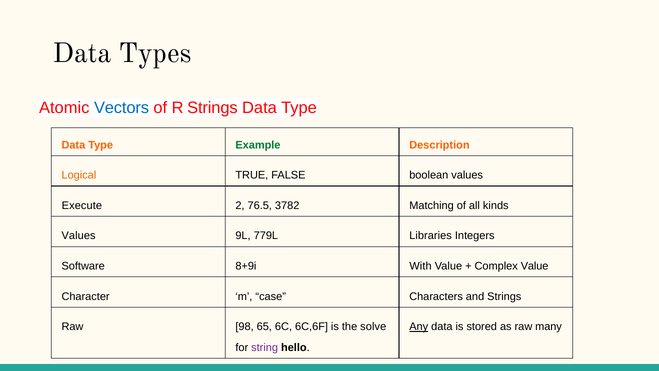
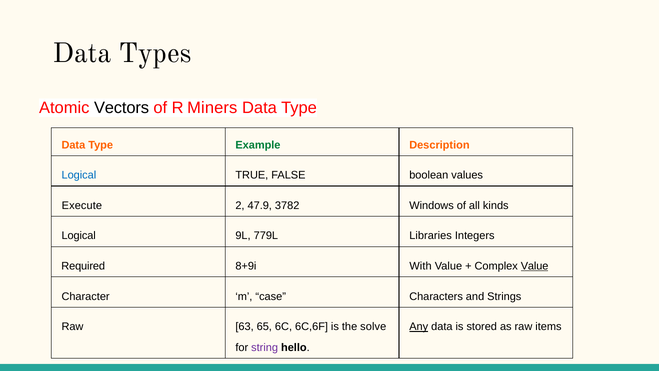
Vectors colour: blue -> black (122, 108)
R Strings: Strings -> Miners (212, 108)
Logical colour: orange -> blue (79, 175)
76.5: 76.5 -> 47.9 (260, 205)
Matching: Matching -> Windows (432, 205)
Values: Values -> Logical (79, 236)
Software: Software -> Required (83, 266)
Value underline: none -> present (535, 266)
98: 98 -> 63 (245, 327)
many: many -> items (548, 327)
